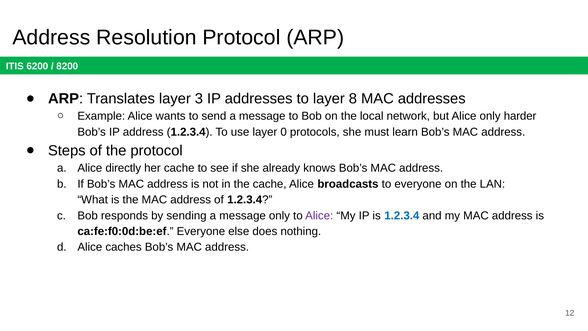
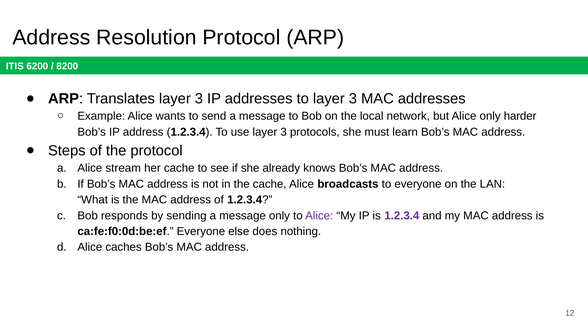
to layer 8: 8 -> 3 (353, 99)
use layer 0: 0 -> 3 (284, 132)
directly: directly -> stream (123, 168)
1.2.3.4 colour: blue -> purple (402, 215)
